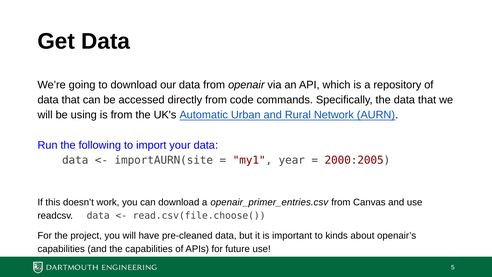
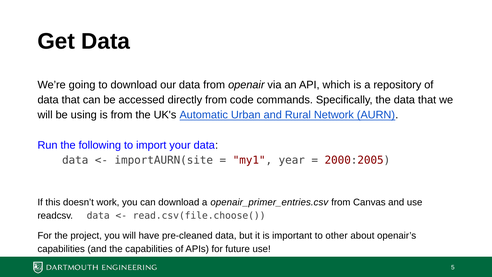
kinds: kinds -> other (337, 236)
